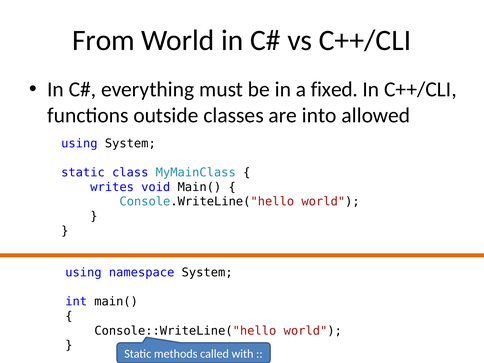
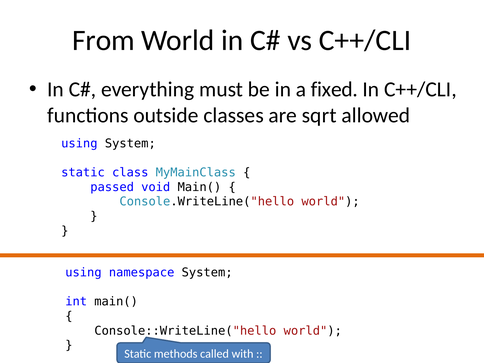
into: into -> sqrt (319, 115)
writes: writes -> passed (112, 187)
